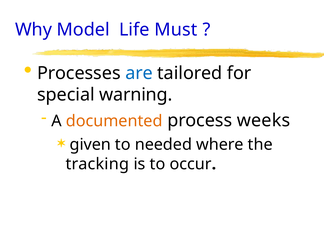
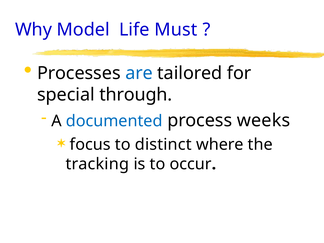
warning: warning -> through (136, 95)
documented colour: orange -> blue (114, 121)
given: given -> focus (90, 145)
needed: needed -> distinct (163, 145)
